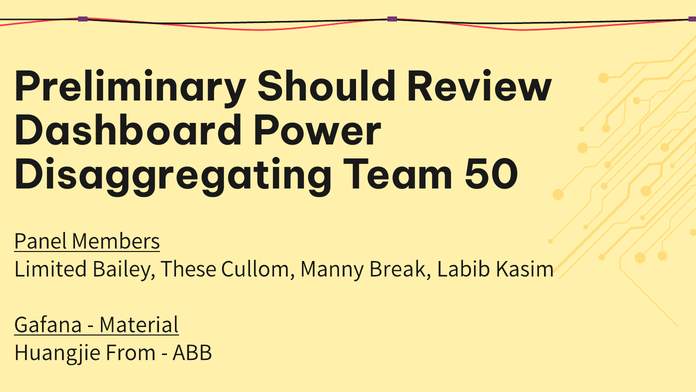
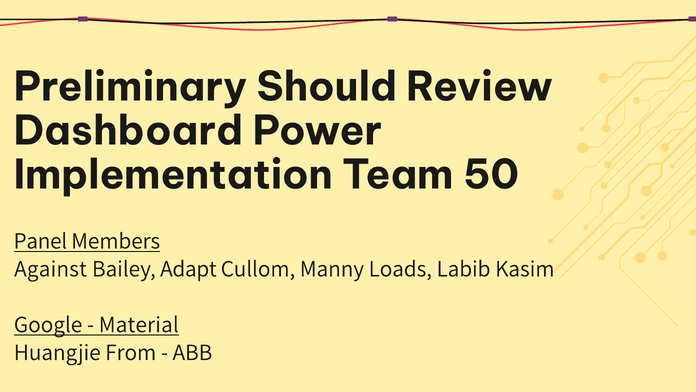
Disaggregating: Disaggregating -> Implementation (173, 175)
Limited: Limited -> Against (51, 268)
These: These -> Adapt (188, 268)
Break: Break -> Loads (400, 268)
Gafana: Gafana -> Google (48, 324)
